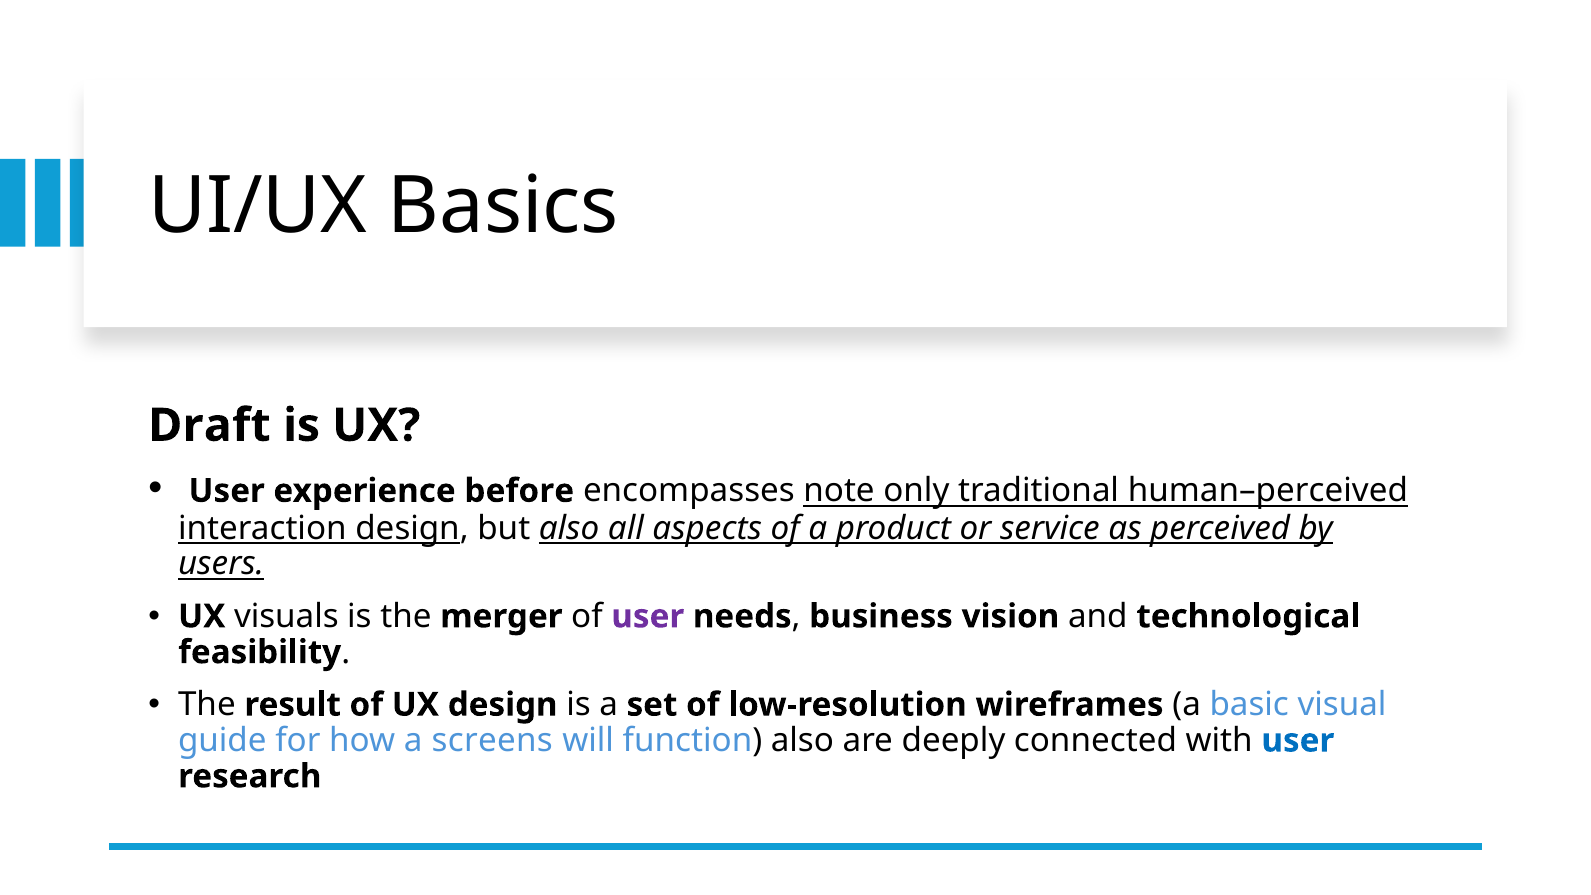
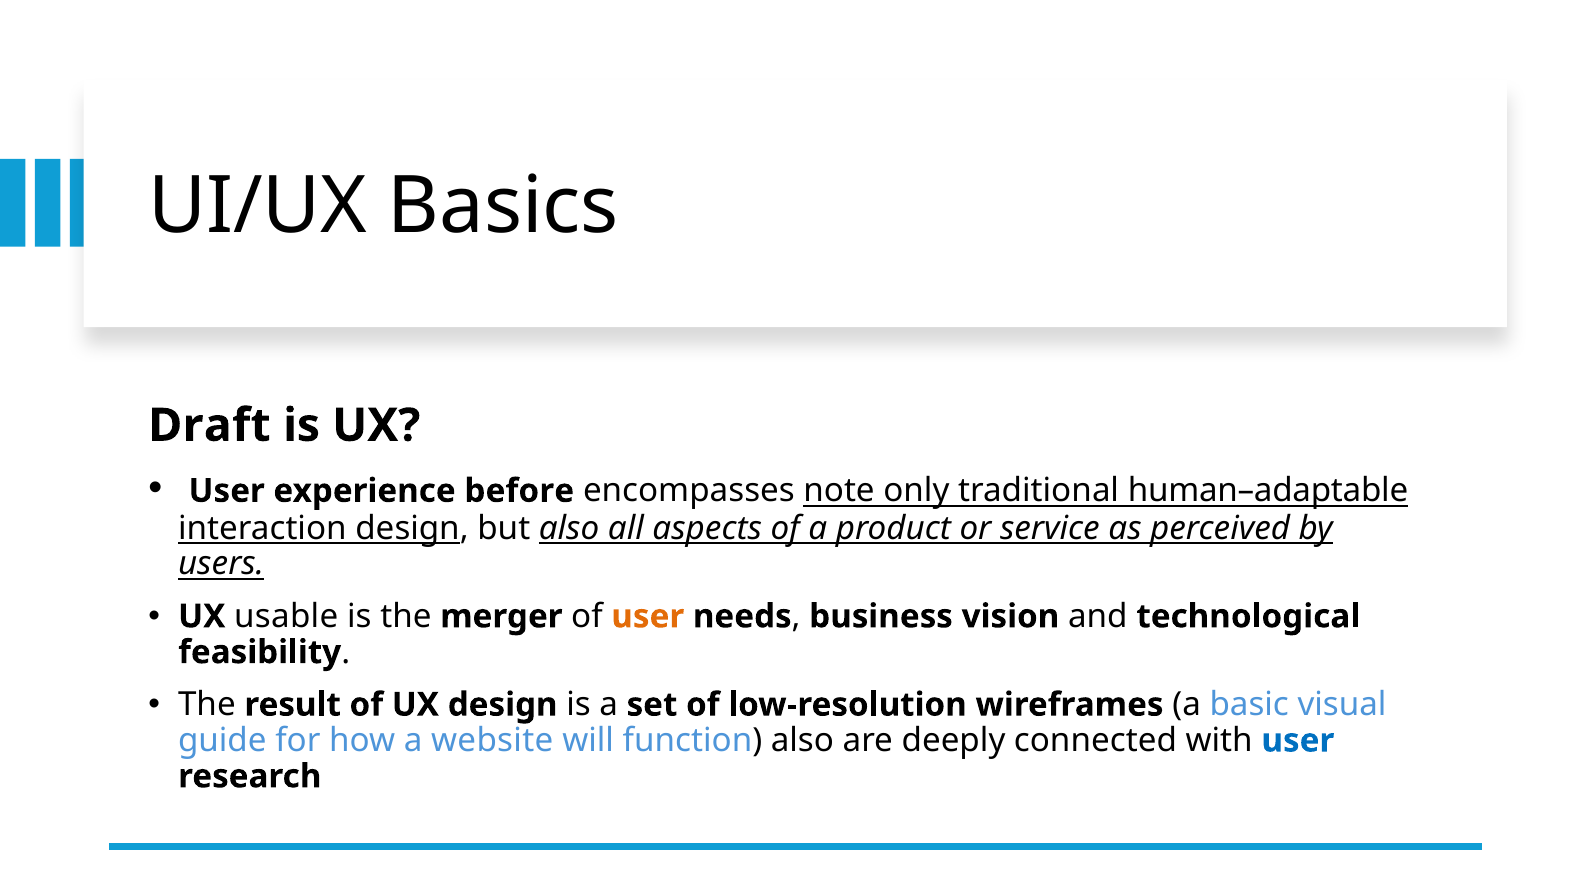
human–perceived: human–perceived -> human–adaptable (1268, 491)
visuals: visuals -> usable (286, 616)
user colour: purple -> orange (648, 616)
screens: screens -> website (492, 741)
